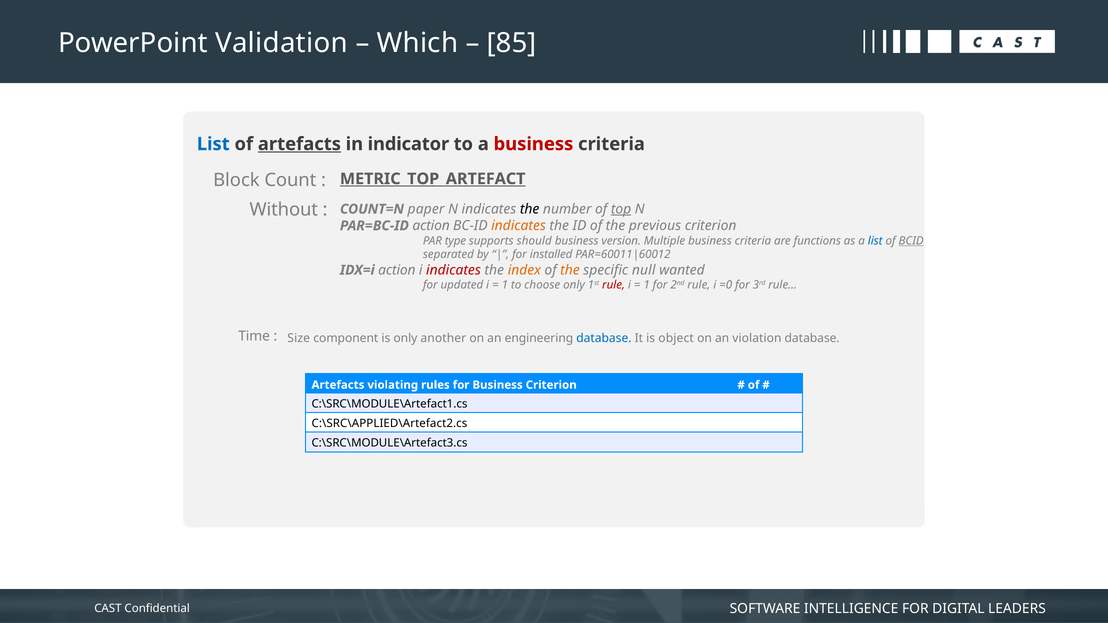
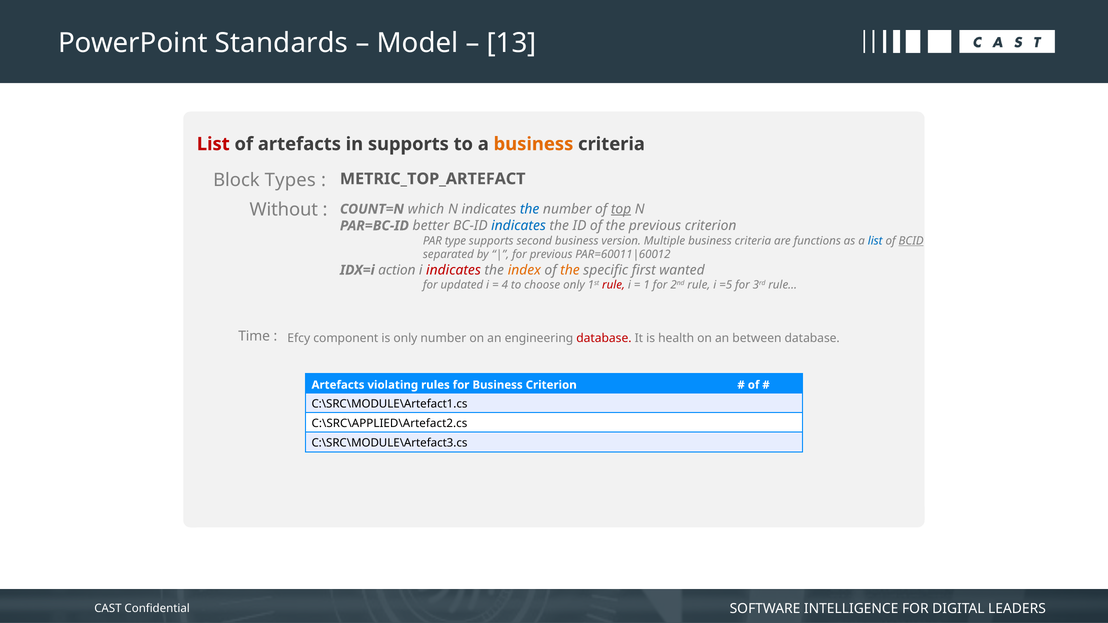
Validation: Validation -> Standards (282, 43)
Which: Which -> Model (418, 43)
85: 85 -> 13 (512, 43)
List colour: blue -> red (213, 144)
artefacts underline: present -> none (299, 144)
in indicator: indicator -> supports (408, 144)
business colour: red -> orange (533, 144)
Count: Count -> Types (290, 180)
METRIC_TOP_ARTEFACT underline: present -> none (433, 179)
paper: paper -> which (426, 209)
the colour: black -> blue (530, 209)
PAR=BC-ID action: action -> better (431, 226)
indicates colour: orange -> blue (519, 226)
should: should -> second (534, 241)
for installed: installed -> previous (551, 255)
null: null -> first (644, 270)
1: 1 -> 4 (505, 285)
=0: =0 -> =5 (726, 285)
Size: Size -> Efcy (299, 338)
only another: another -> number (443, 338)
database colour: blue -> red (604, 338)
object: object -> health (676, 338)
violation: violation -> between (757, 338)
